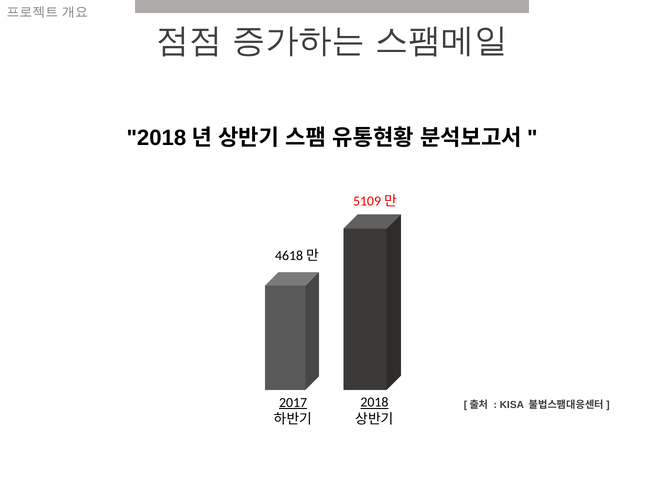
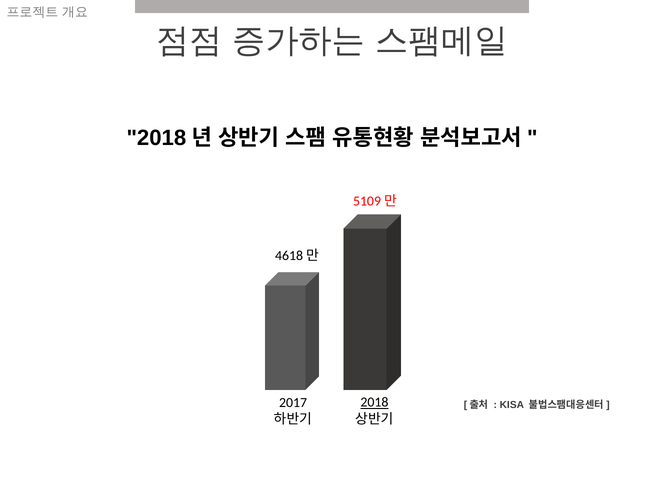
2017 underline: present -> none (293, 402)
